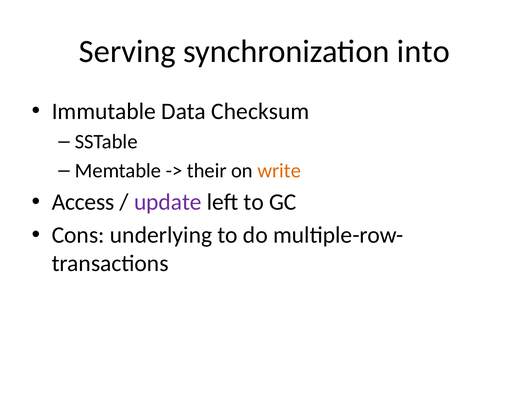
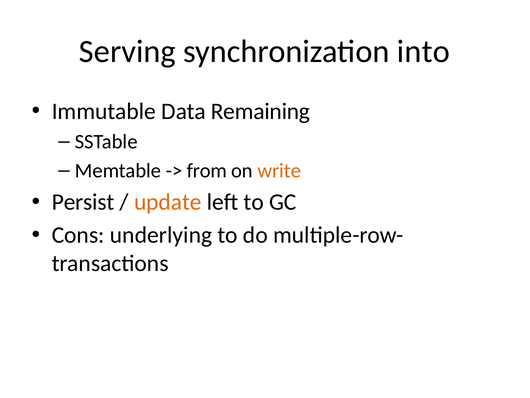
Checksum: Checksum -> Remaining (260, 111)
their: their -> from (207, 170)
Access: Access -> Persist (83, 202)
update colour: purple -> orange (168, 202)
